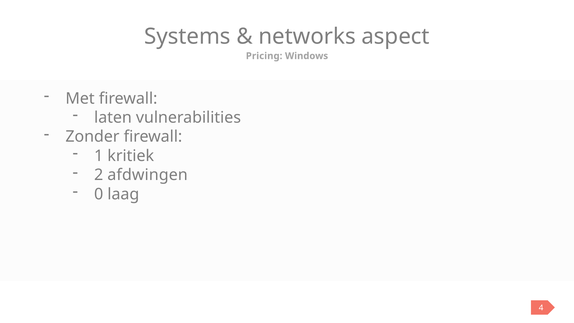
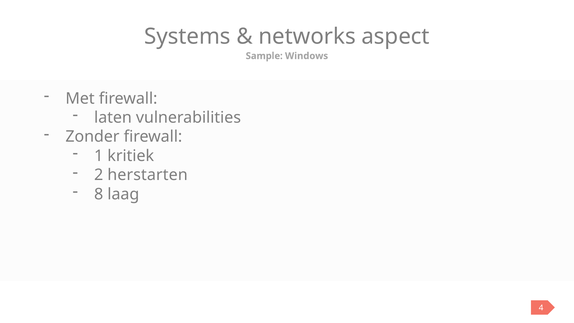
Pricing: Pricing -> Sample (264, 56)
afdwingen: afdwingen -> herstarten (148, 175)
0: 0 -> 8 (99, 194)
